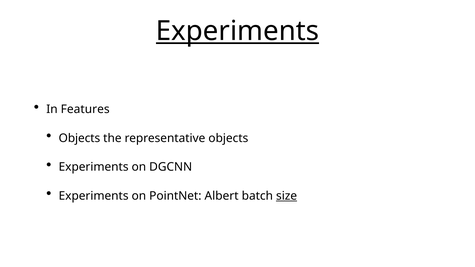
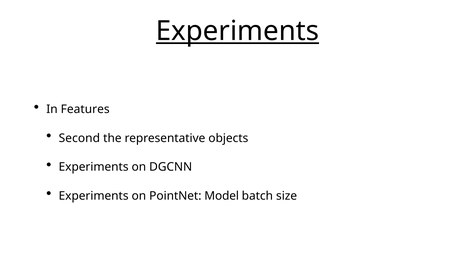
Objects: Objects -> Second (79, 138)
Albert: Albert -> Model (222, 196)
size underline: present -> none (287, 196)
